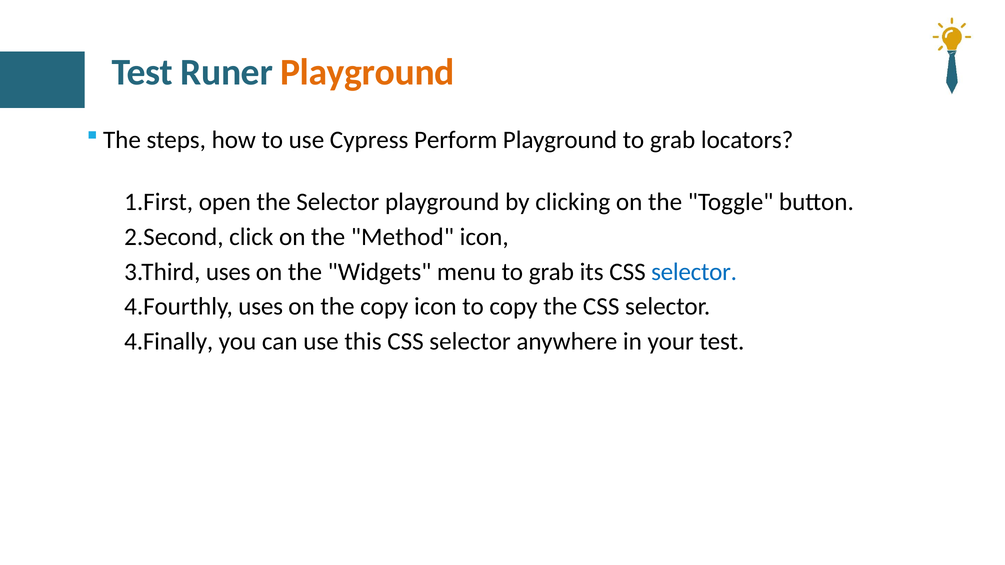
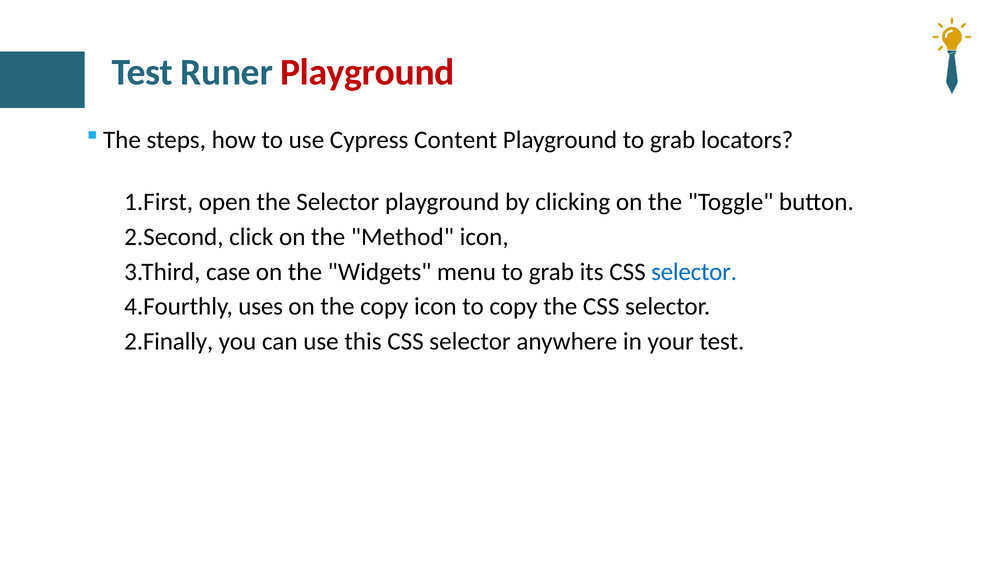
Playground colour: orange -> red (367, 72)
Perform: Perform -> Content (456, 140)
3.Third uses: uses -> case (228, 272)
4.Finally: 4.Finally -> 2.Finally (169, 342)
